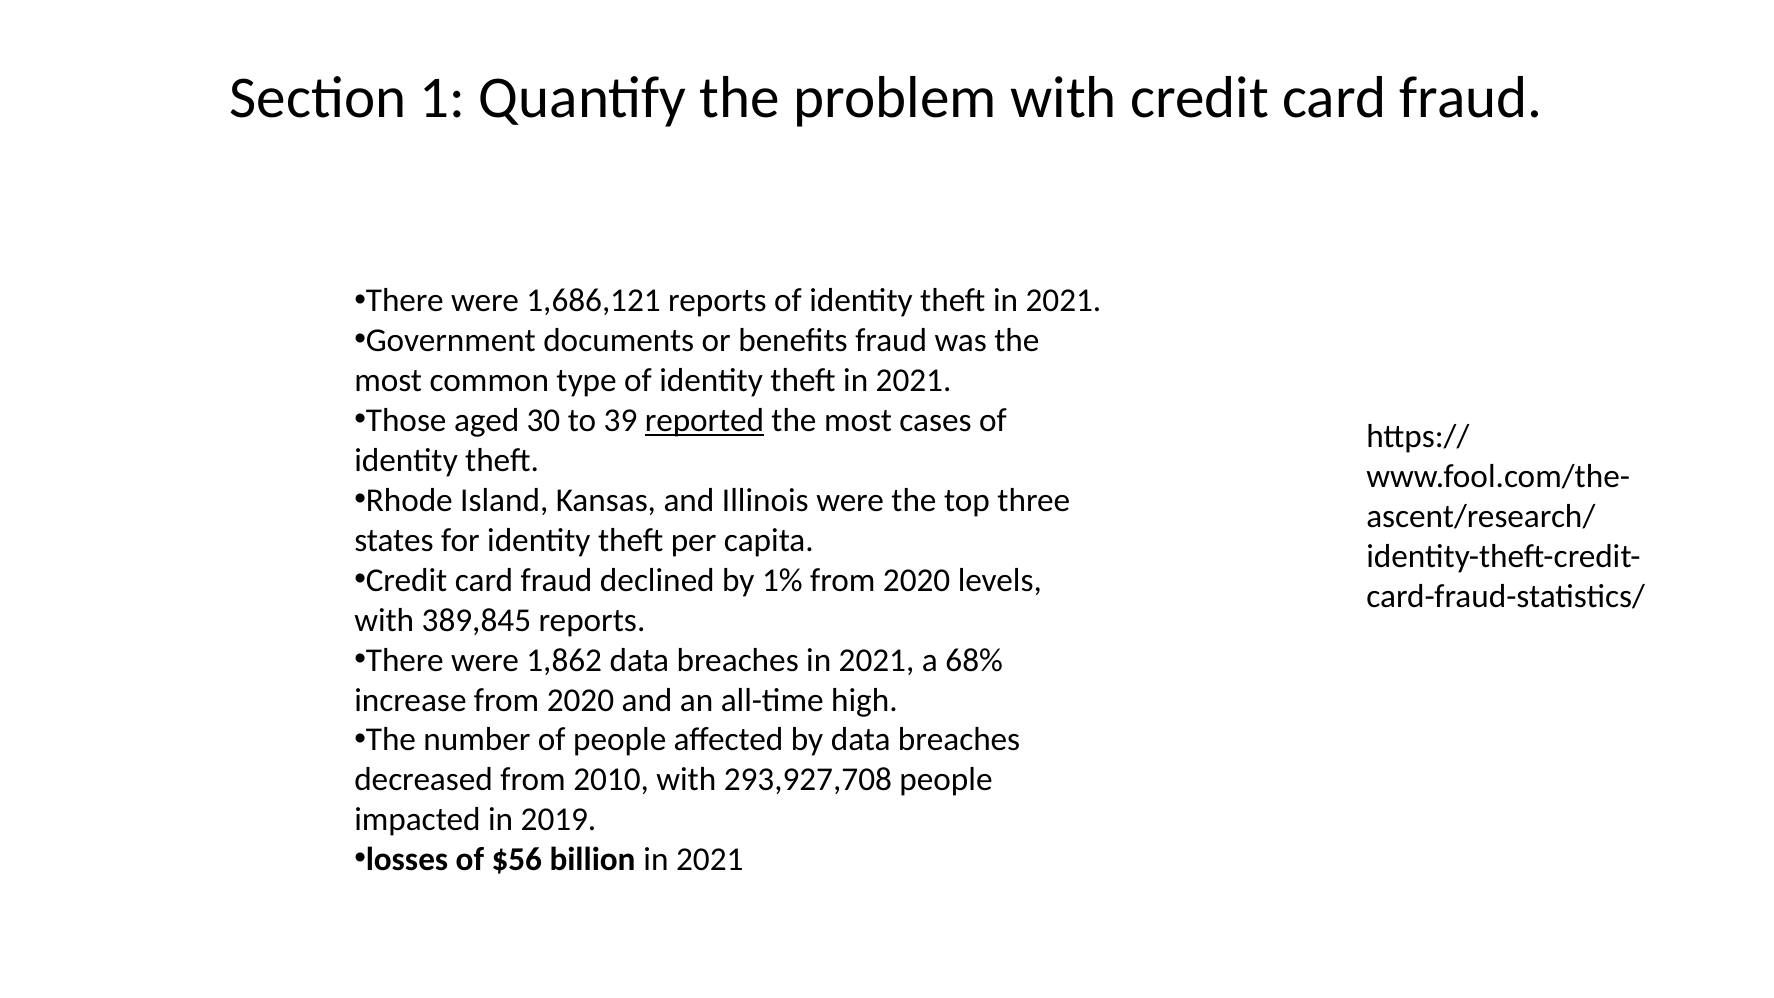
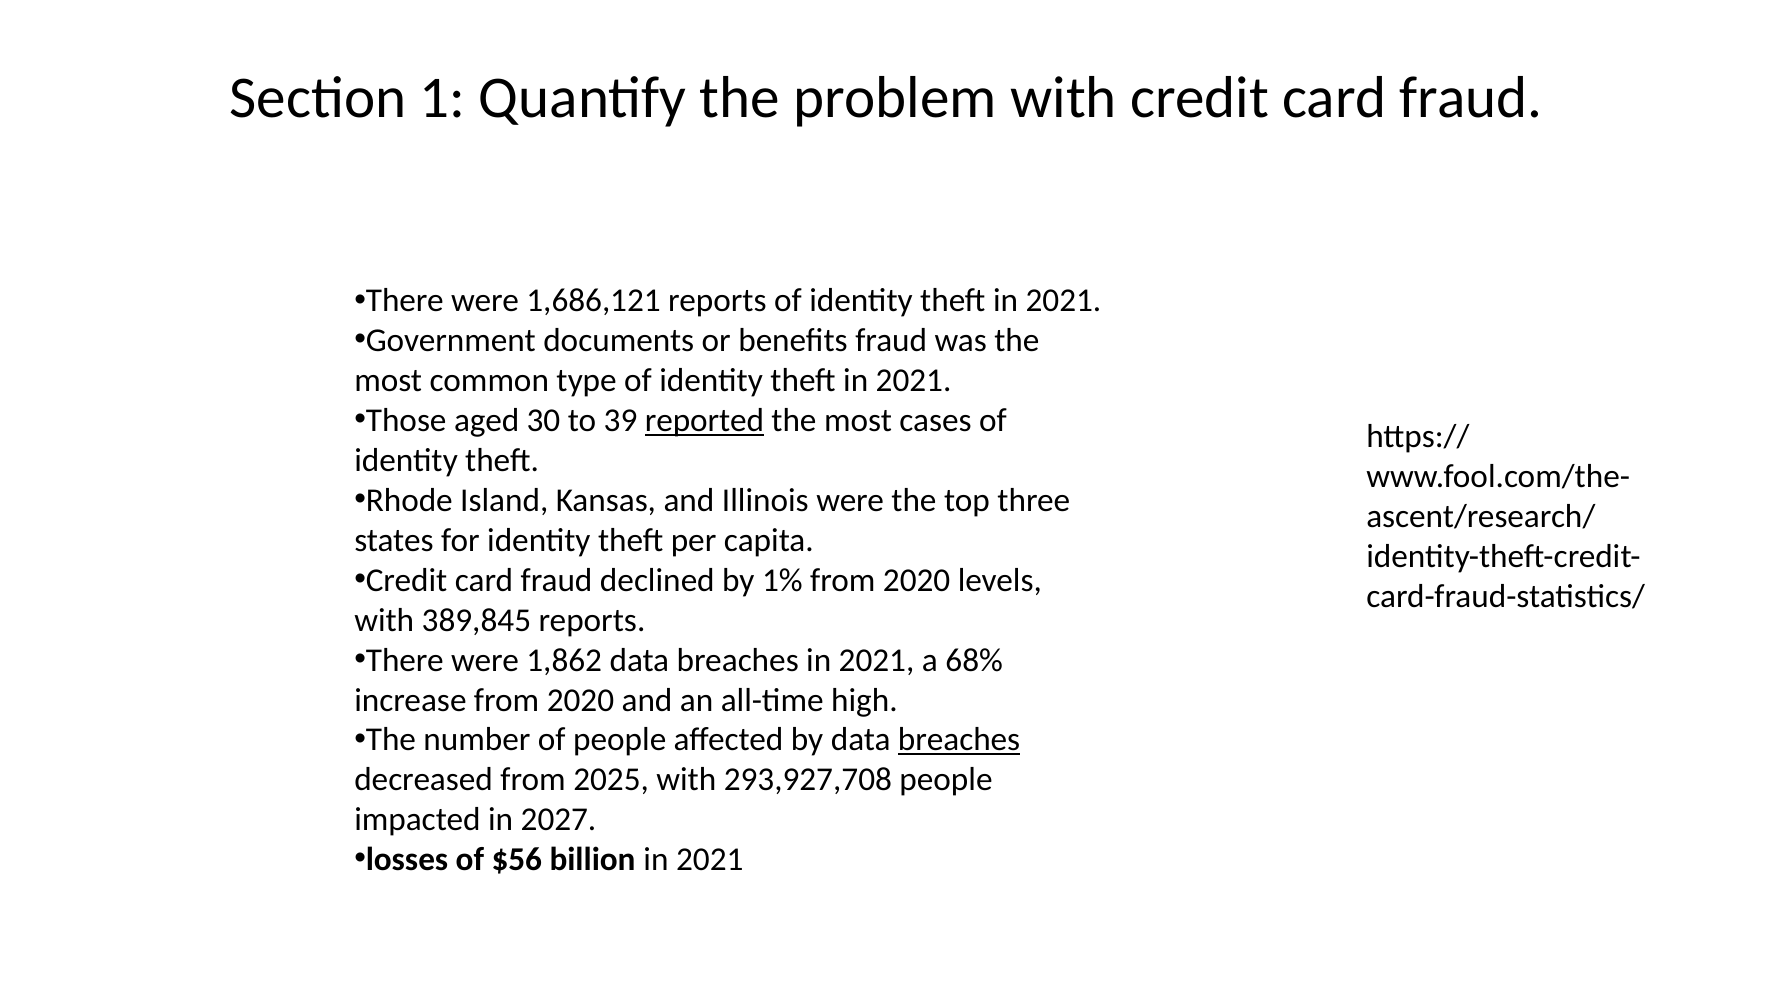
breaches underline: none -> present (959, 740)
2010: 2010 -> 2025 (611, 780)
2019: 2019 -> 2027 (559, 820)
